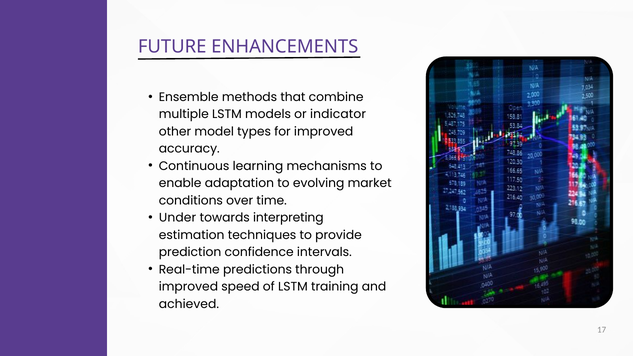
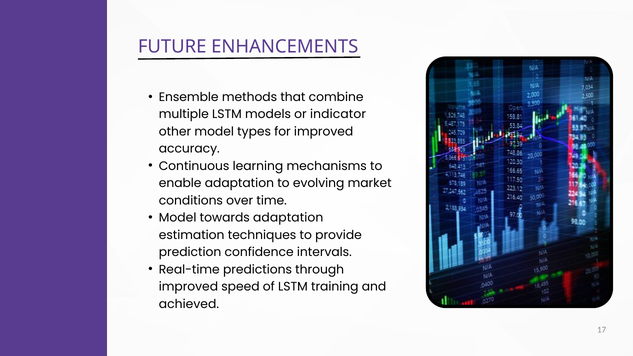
Under: Under -> Model (178, 218)
towards interpreting: interpreting -> adaptation (288, 218)
